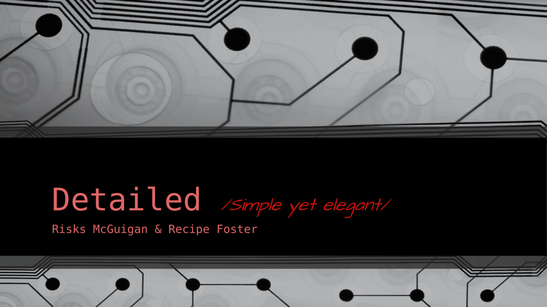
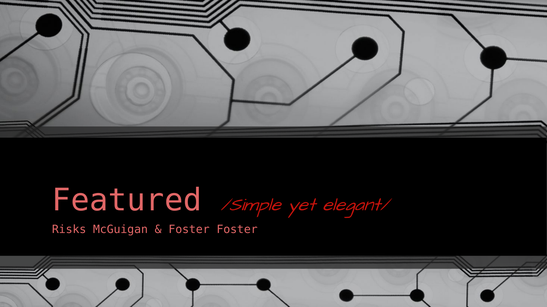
Detailed: Detailed -> Featured (127, 201)
Recipe: Recipe -> Foster (189, 230)
